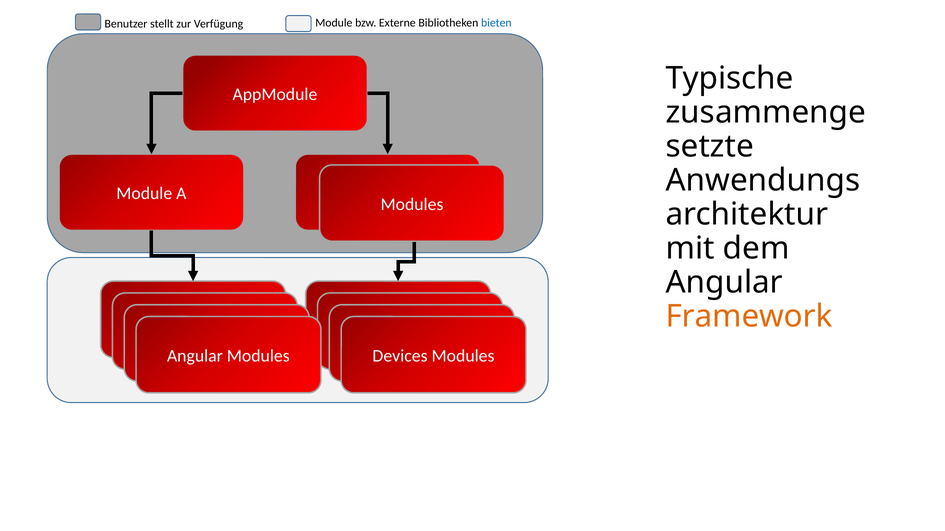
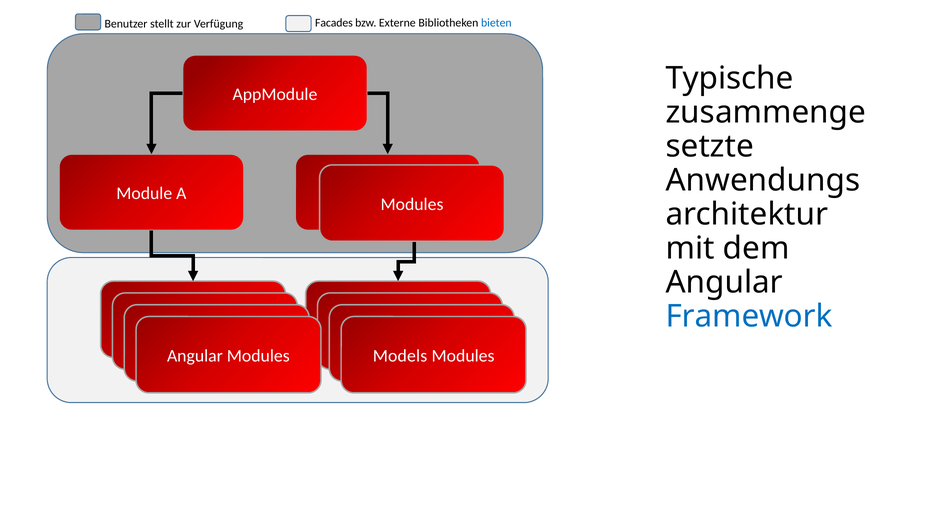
Verfügung Module: Module -> Facades (334, 23)
Framework colour: orange -> blue (749, 316)
Devices: Devices -> Models (400, 356)
